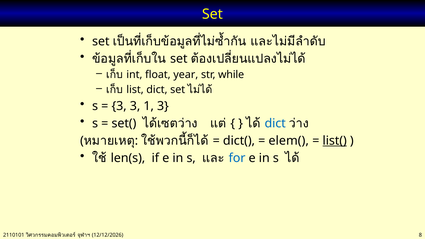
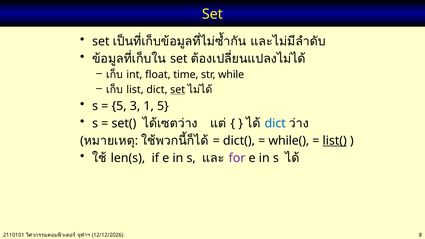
year: year -> time (186, 75)
set underline: none -> present (178, 90)
3: 3 -> 5 (119, 106)
1 3: 3 -> 5 (163, 106)
elem(: elem( -> while( (289, 141)
for colour: blue -> purple (237, 158)
